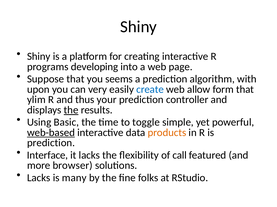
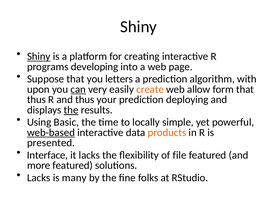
Shiny underline: none -> present (39, 57)
seems: seems -> letters (119, 79)
can underline: none -> present (78, 90)
create colour: blue -> orange (150, 90)
ylim: ylim -> thus (36, 100)
controller: controller -> deploying (187, 100)
toggle: toggle -> locally (146, 123)
prediction: prediction -> presented (51, 143)
call: call -> file (180, 156)
more browser: browser -> featured (73, 166)
